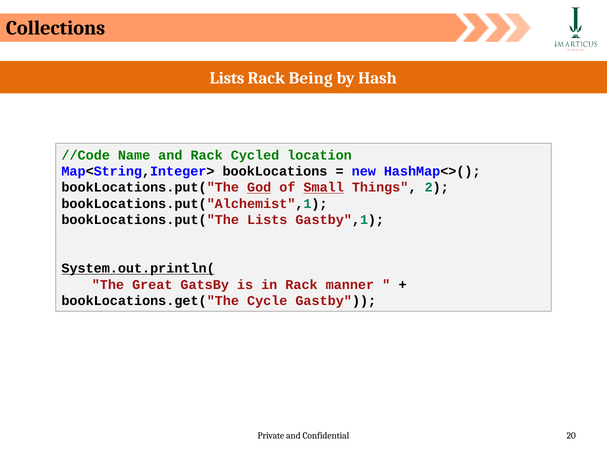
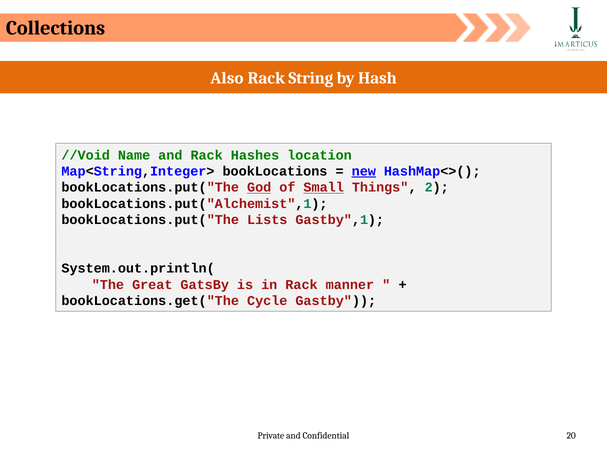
Lists: Lists -> Also (227, 78)
Being: Being -> String (311, 78)
//Code: //Code -> //Void (86, 155)
Cycled: Cycled -> Hashes (255, 155)
new underline: none -> present (364, 171)
System.out.println( underline: present -> none (138, 268)
